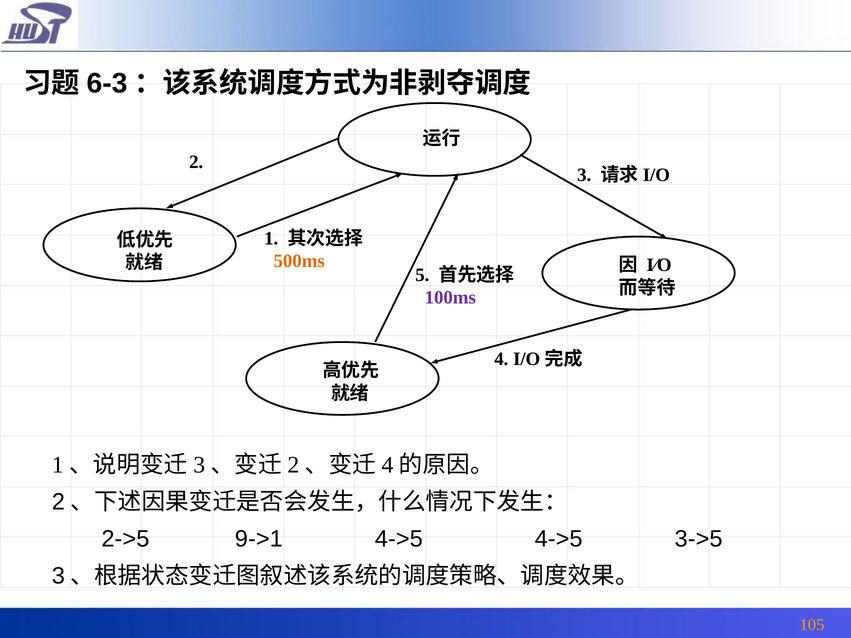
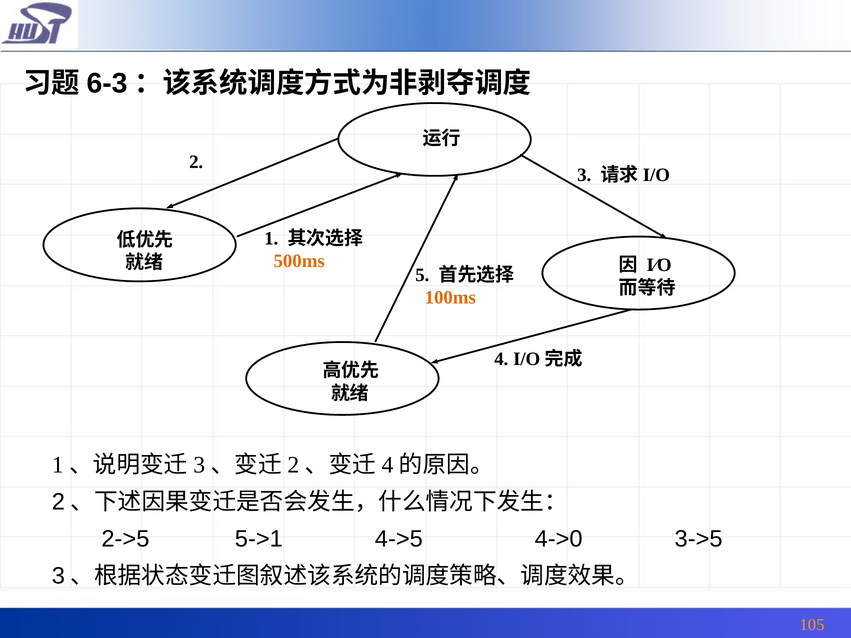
100ms colour: purple -> orange (450, 298)
9->1: 9->1 -> 5->1 (259, 539)
4->5 4->5: 4->5 -> 4->0 (559, 539)
